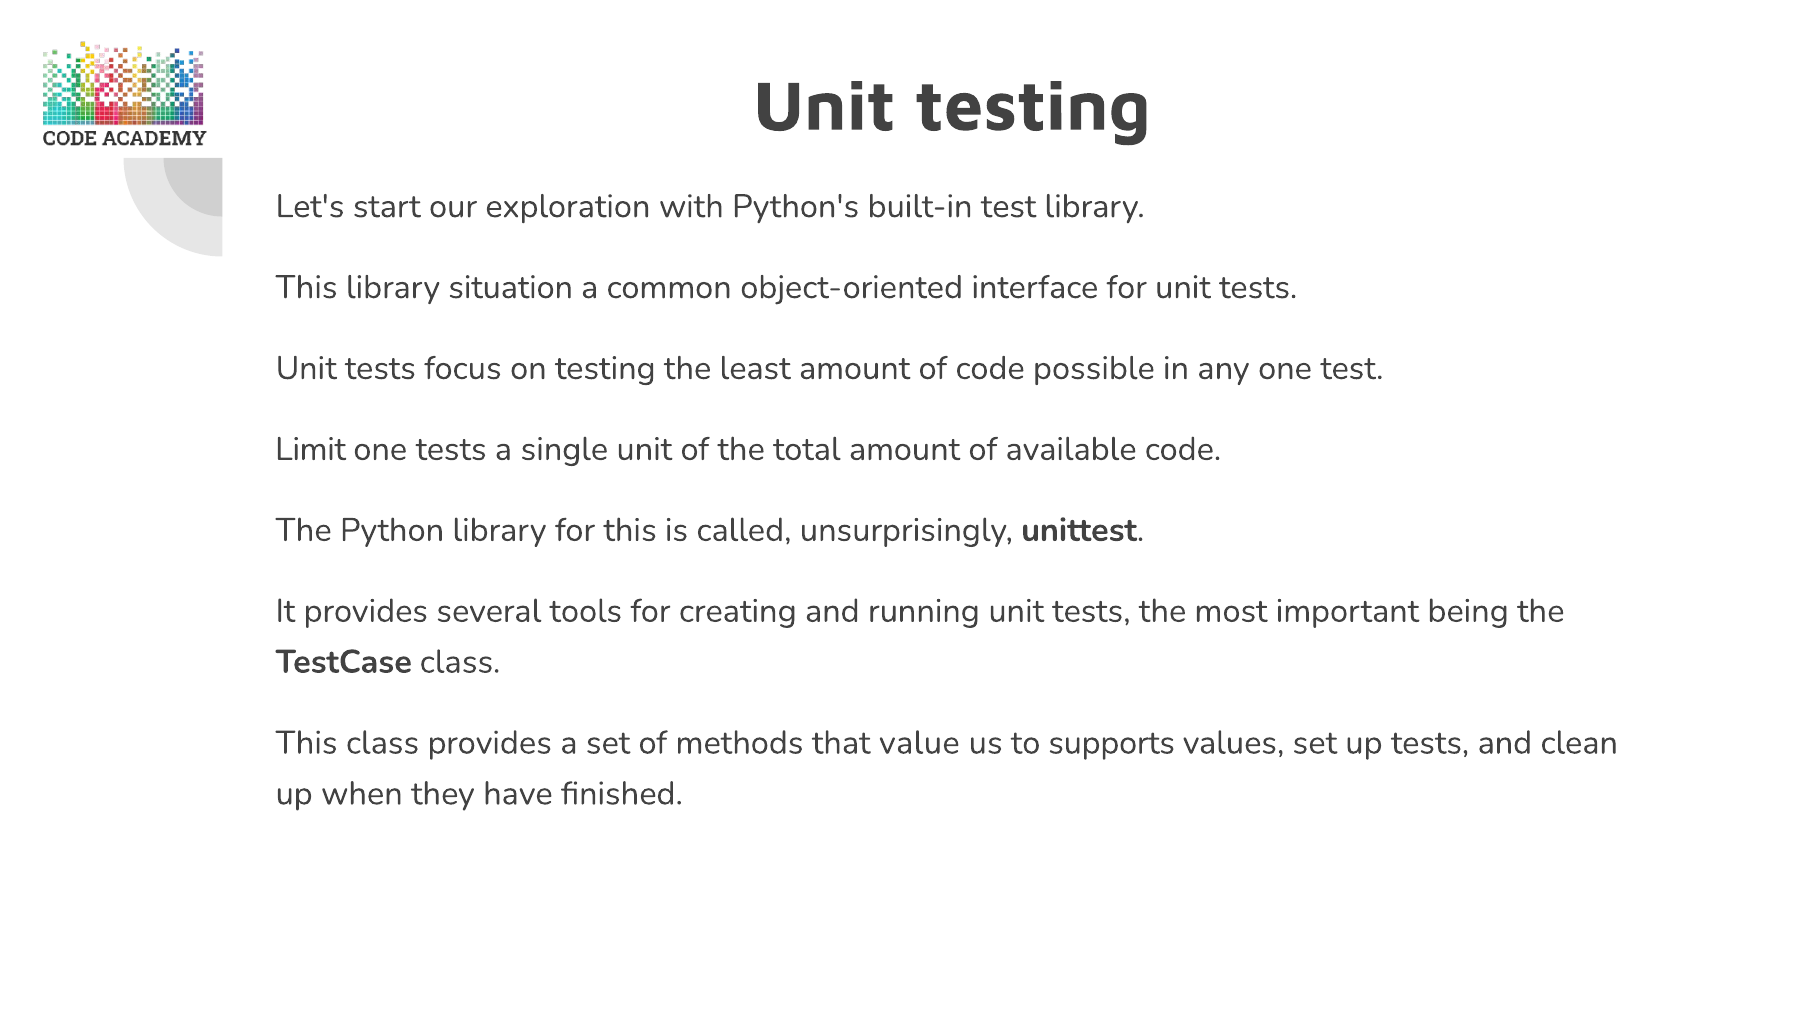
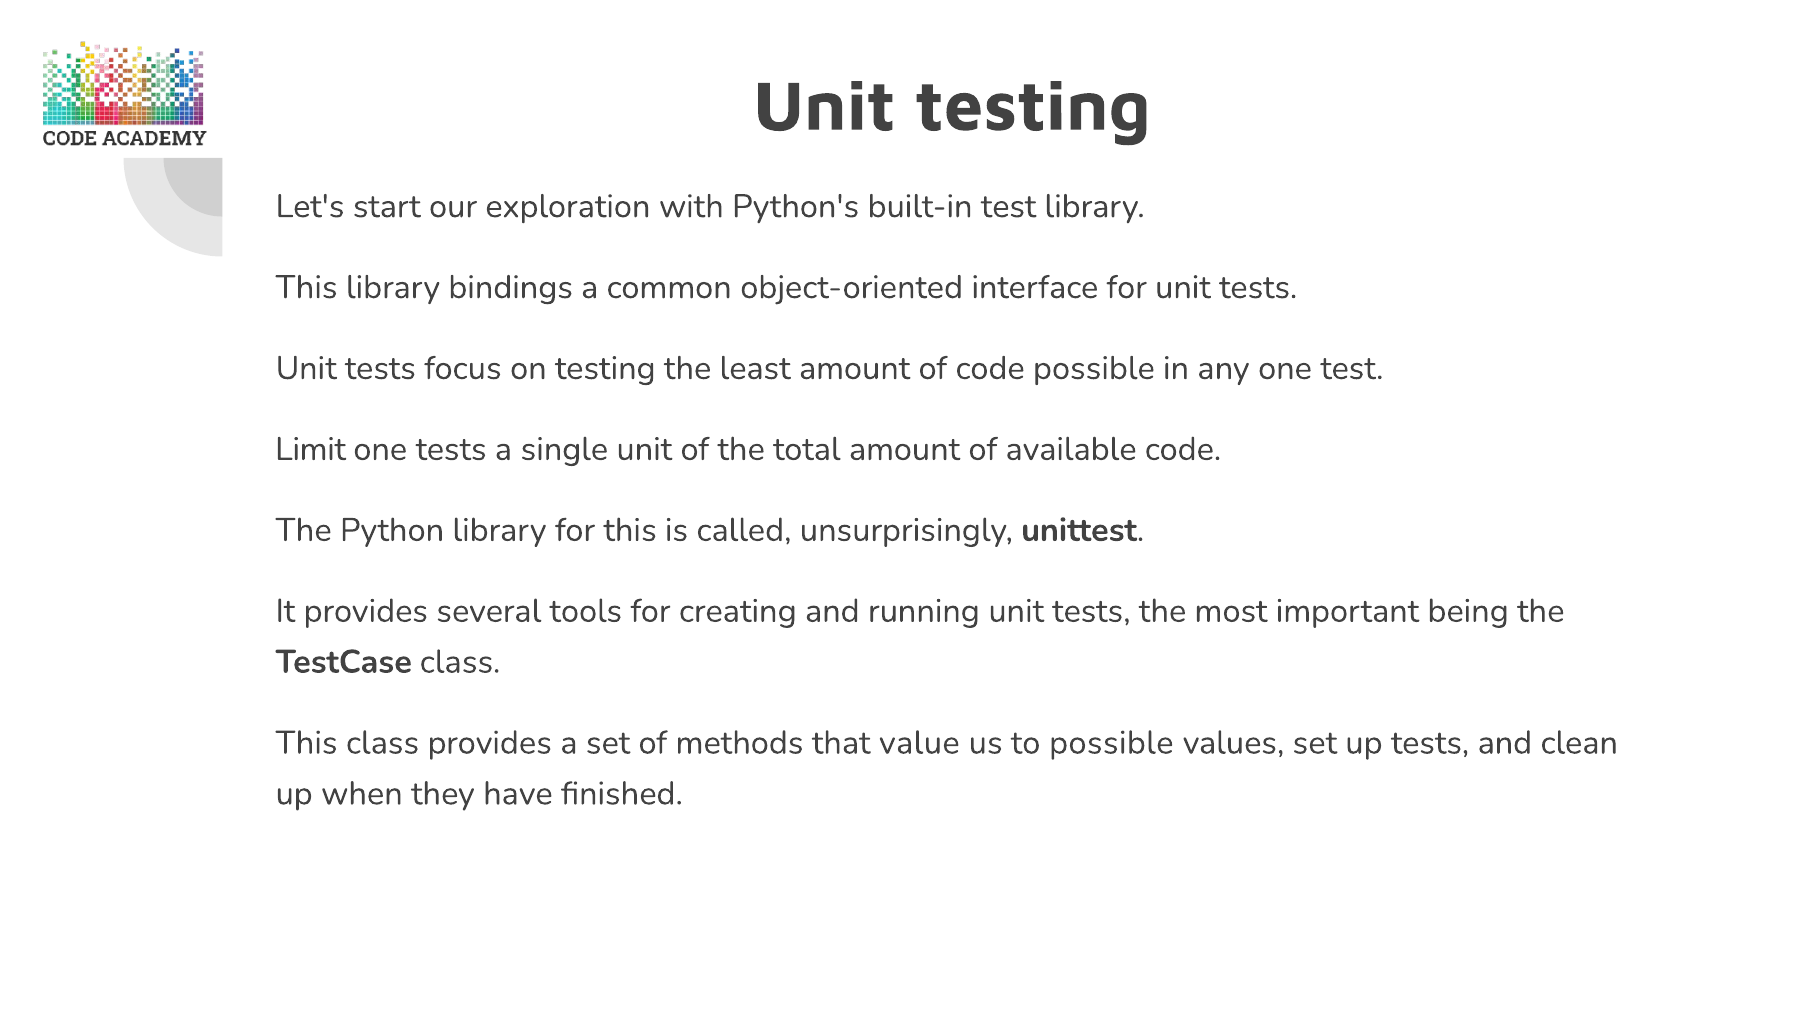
situation: situation -> bindings (511, 287)
to supports: supports -> possible (1111, 743)
